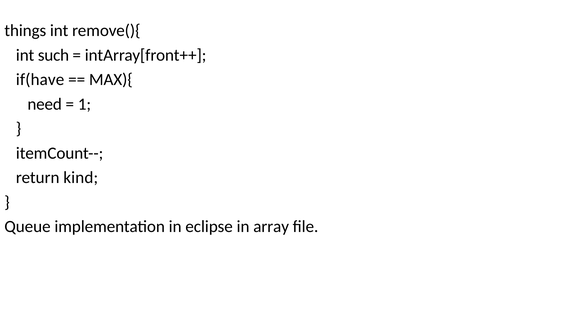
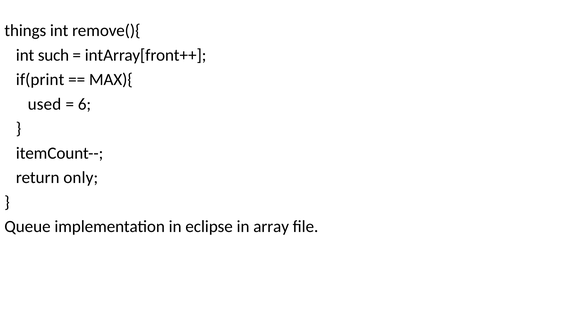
if(have: if(have -> if(print (40, 79)
need: need -> used (44, 104)
1: 1 -> 6 (84, 104)
kind: kind -> only (81, 177)
